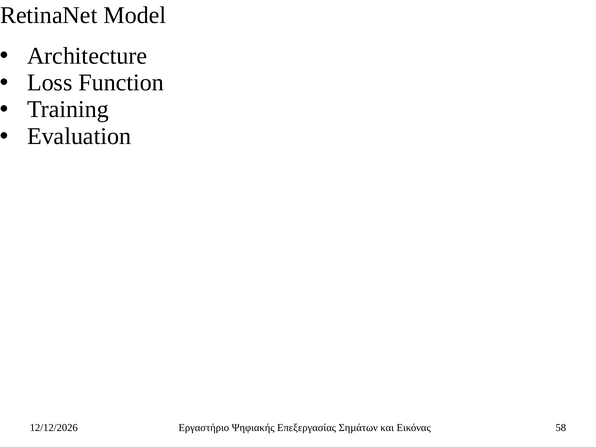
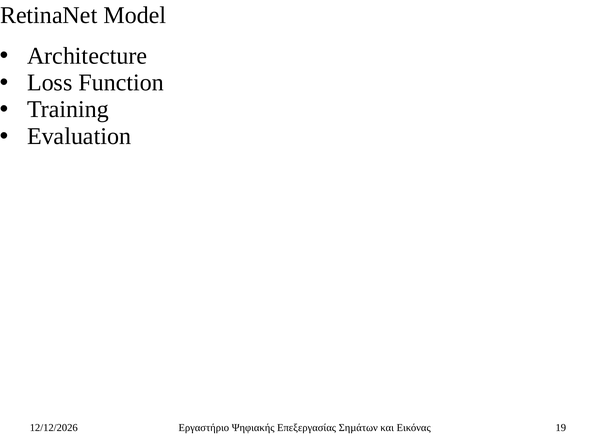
58: 58 -> 19 (561, 428)
